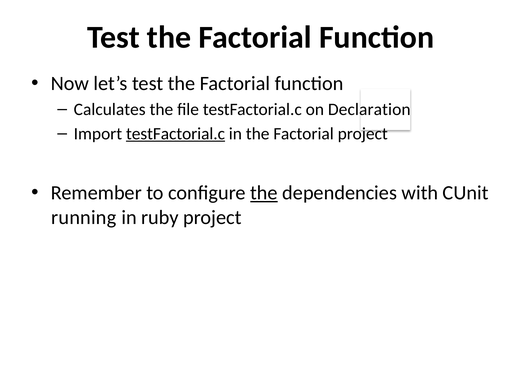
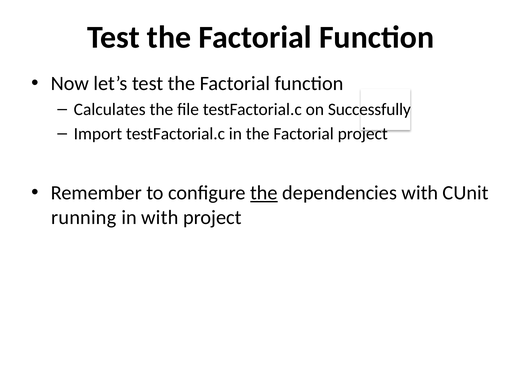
Declaration: Declaration -> Successfully (369, 109)
testFactorial.c underline: present -> none (175, 134)
in ruby: ruby -> with (160, 218)
